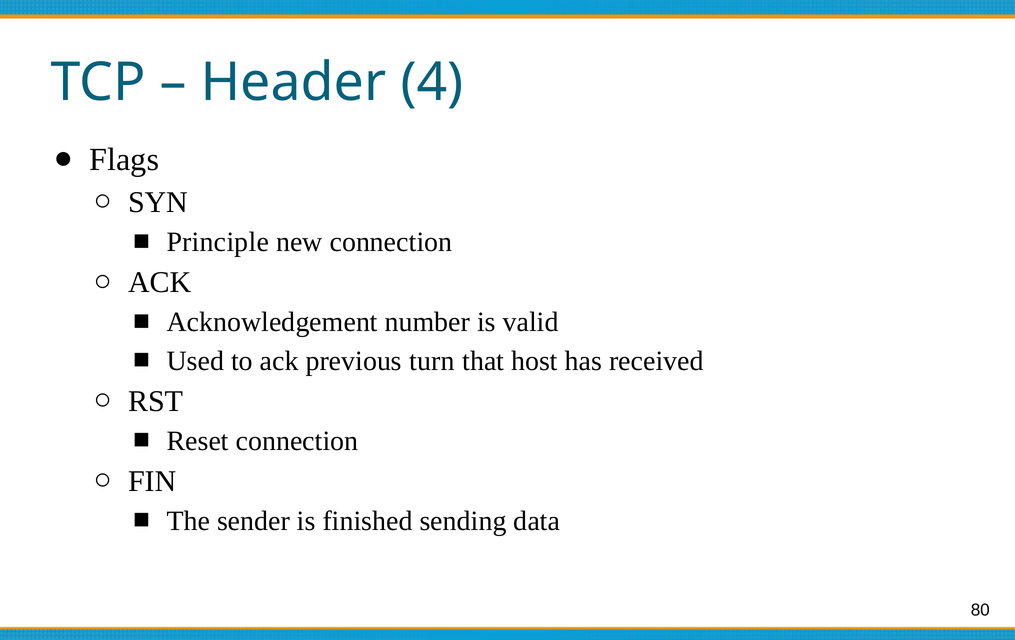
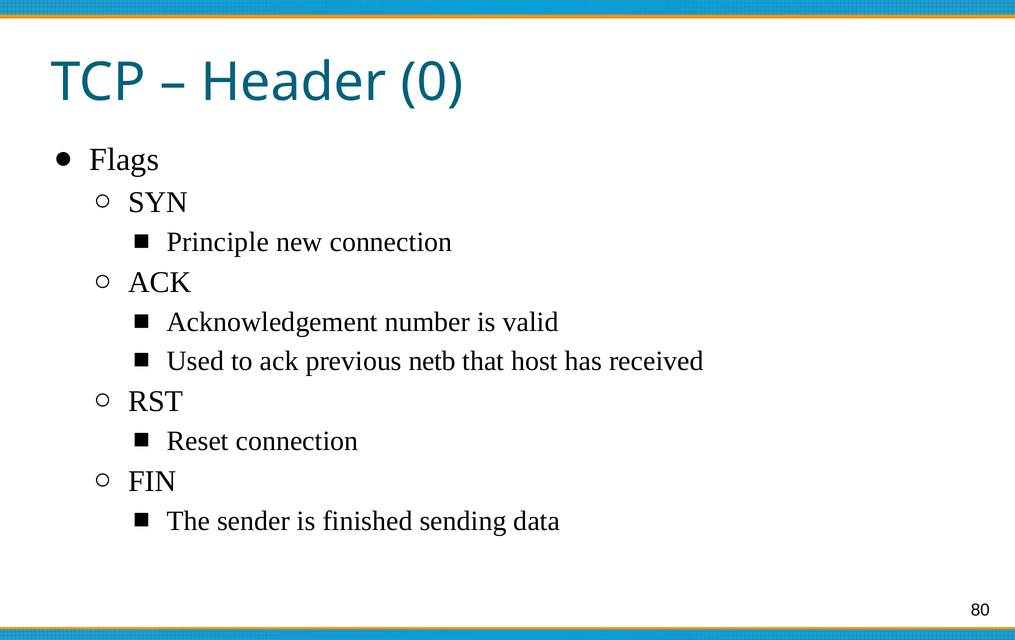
4: 4 -> 0 (432, 83)
turn: turn -> netb (432, 361)
